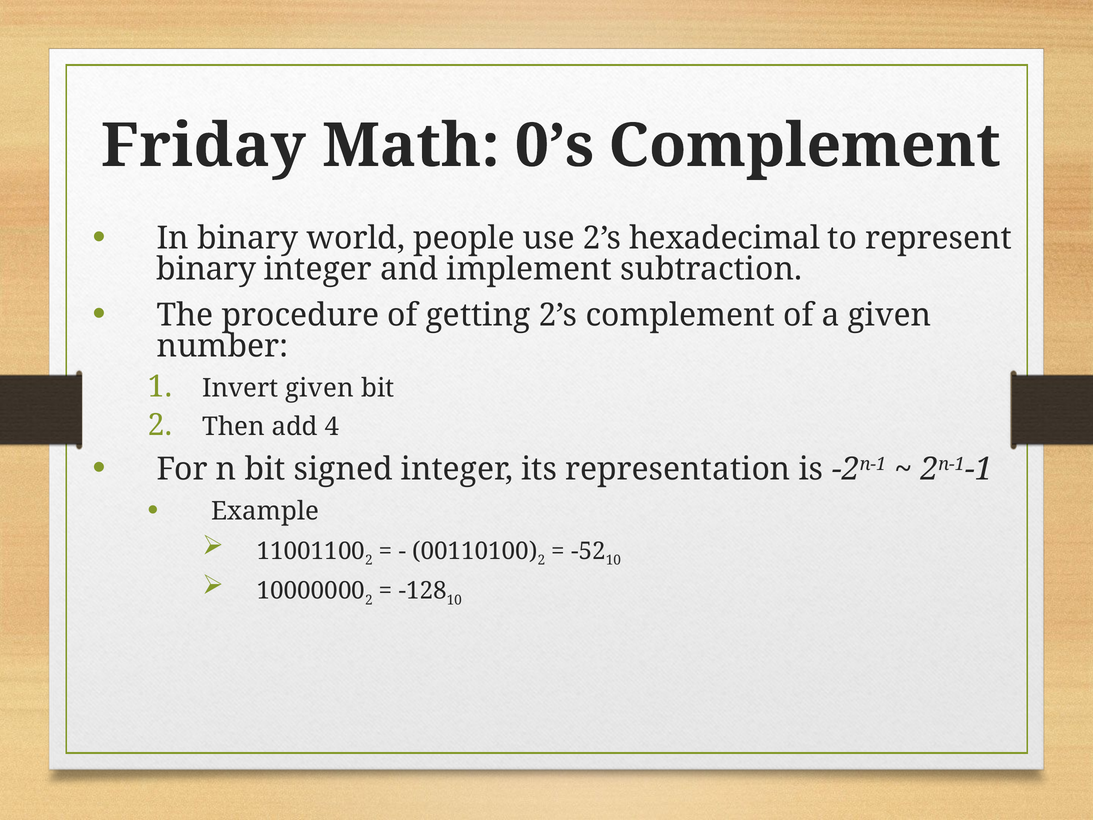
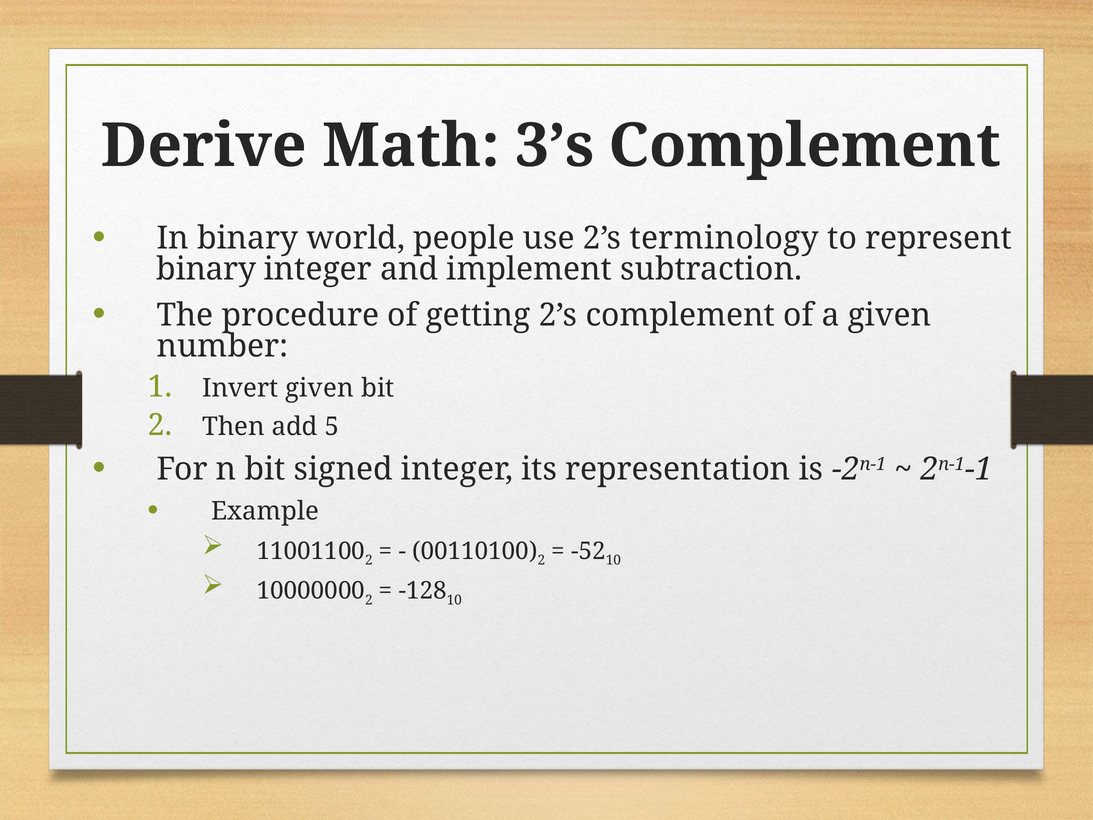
Friday: Friday -> Derive (204, 146)
0’s: 0’s -> 3’s (554, 146)
hexadecimal: hexadecimal -> terminology (724, 238)
4: 4 -> 5 (332, 427)
